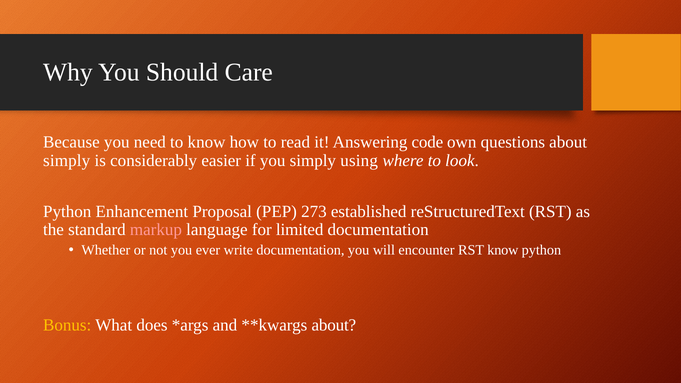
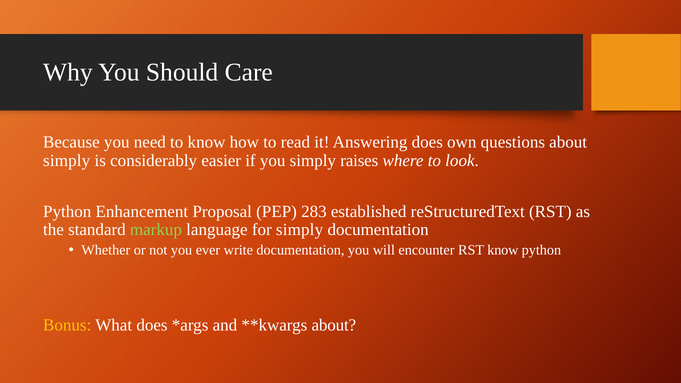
Answering code: code -> does (427, 142)
using: using -> raises (359, 161)
273: 273 -> 283 (314, 212)
markup colour: pink -> light green (156, 230)
for limited: limited -> simply (300, 230)
